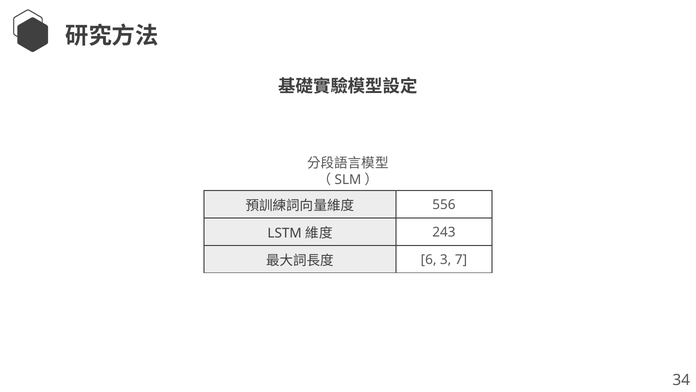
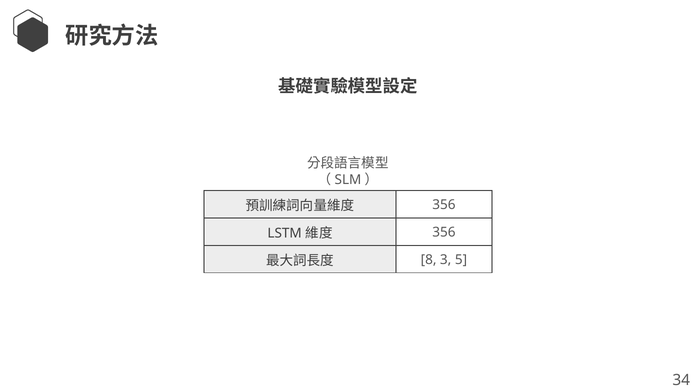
556: 556 -> 356 (444, 205)
243: 243 -> 356 (444, 232)
6: 6 -> 8 (429, 260)
7: 7 -> 5 (461, 260)
